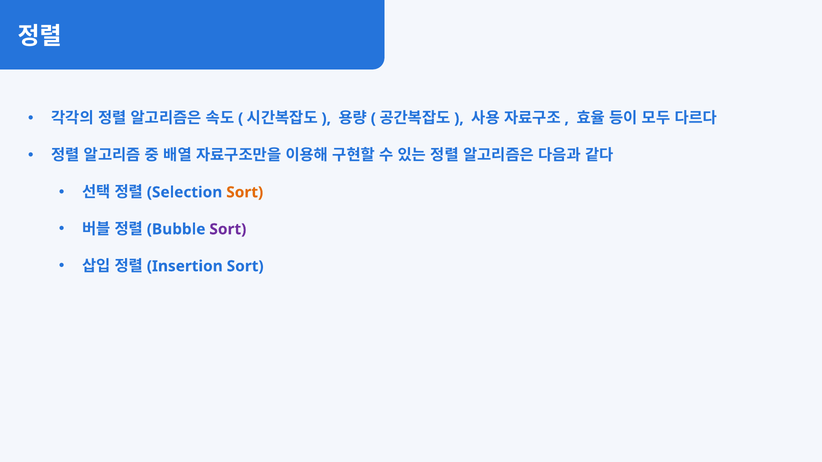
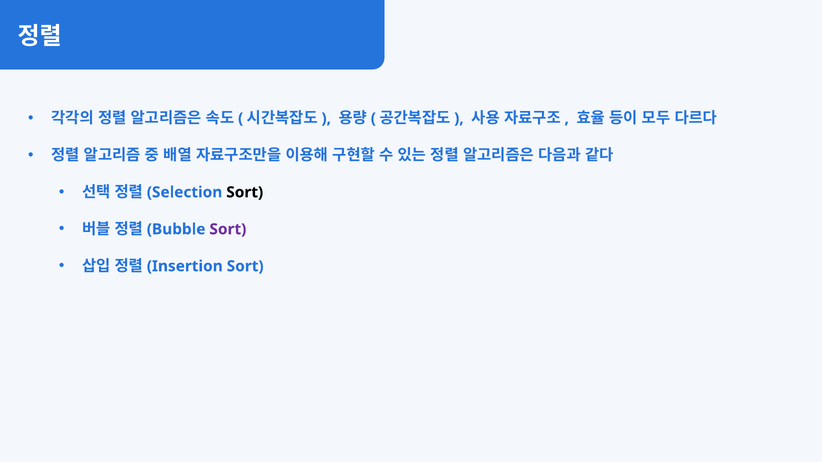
Sort colour: orange -> black (245, 192)
